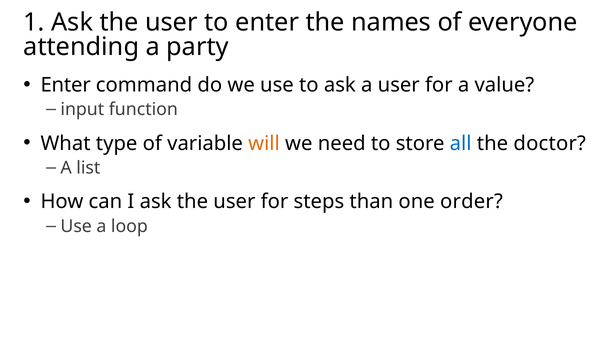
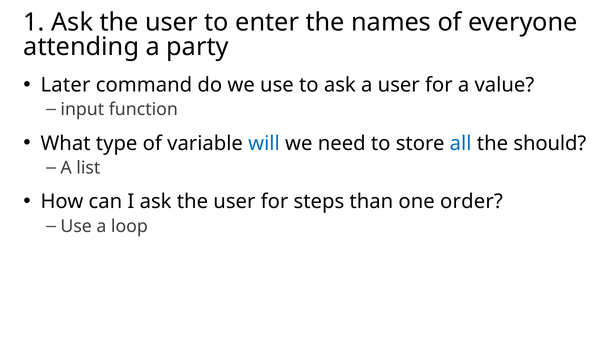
Enter: Enter -> Later (65, 85)
will colour: orange -> blue (264, 143)
doctor: doctor -> should (550, 143)
